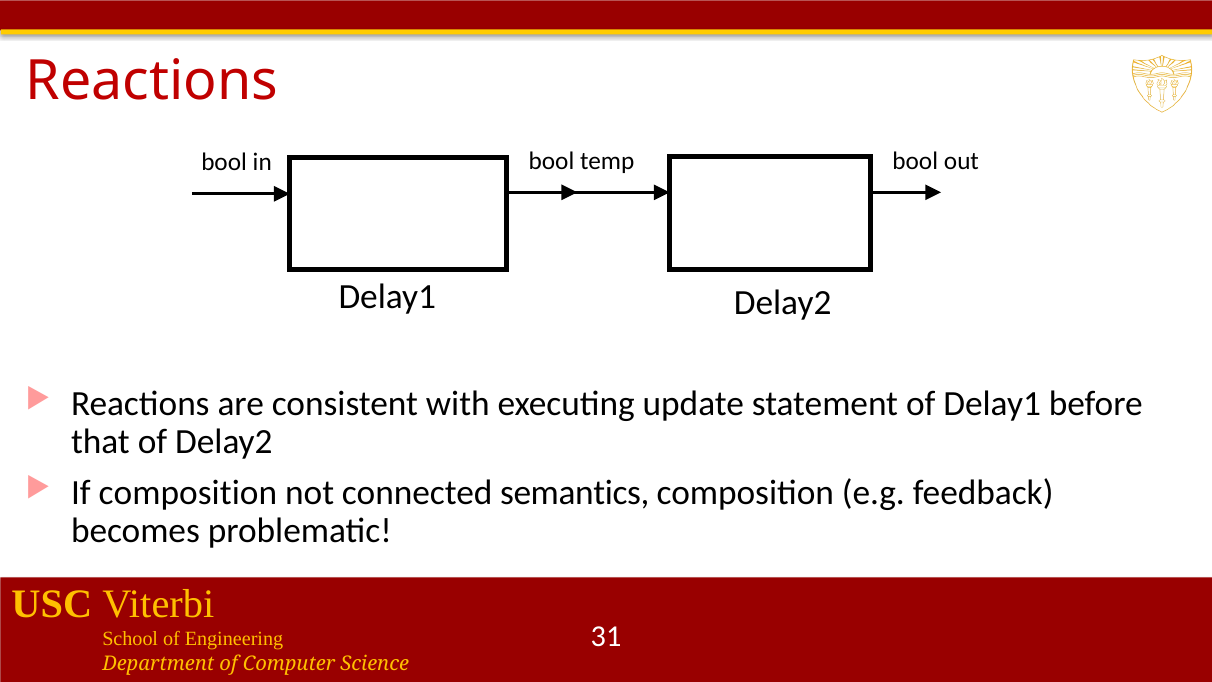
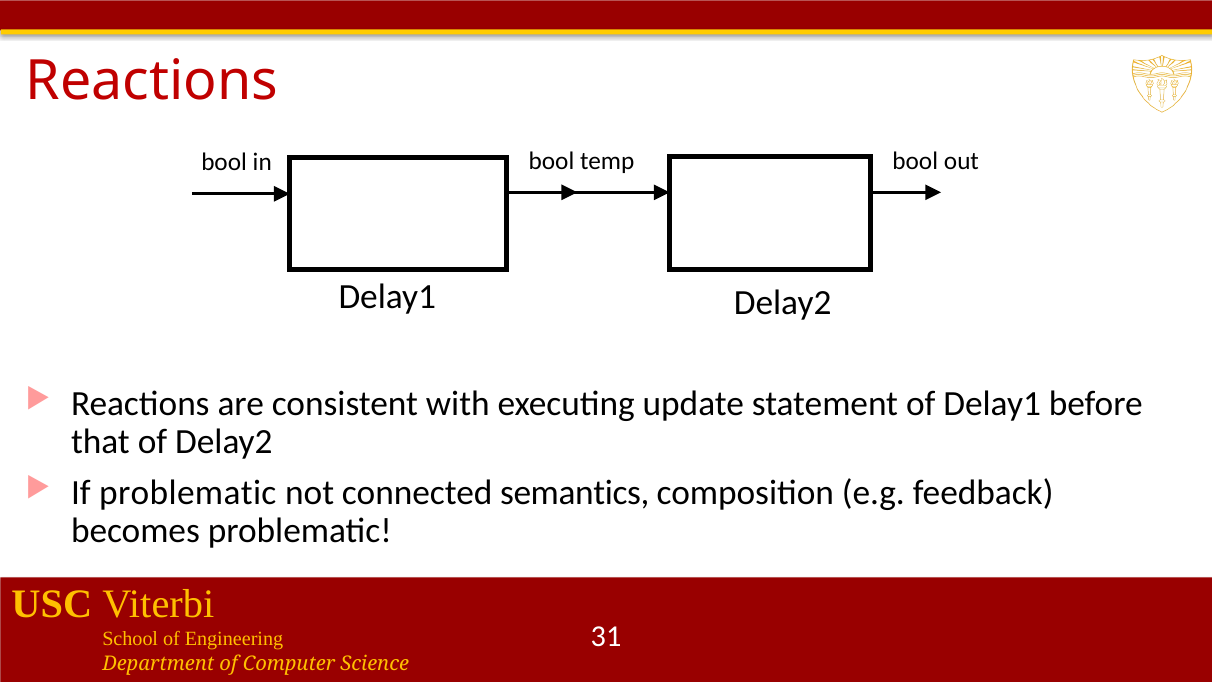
If composition: composition -> problematic (188, 492)
